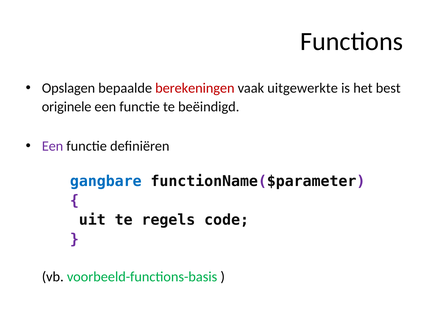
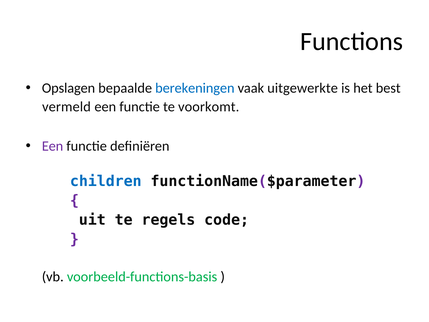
berekeningen colour: red -> blue (195, 88)
originele: originele -> vermeld (66, 107)
beëindigd: beëindigd -> voorkomt (209, 107)
gangbare: gangbare -> children (106, 181)
